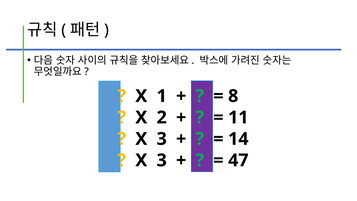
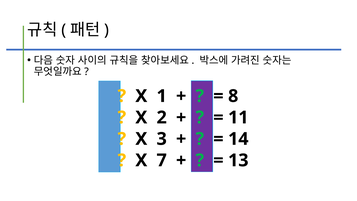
3: 3 -> 7 (162, 160)
47: 47 -> 13 (238, 160)
